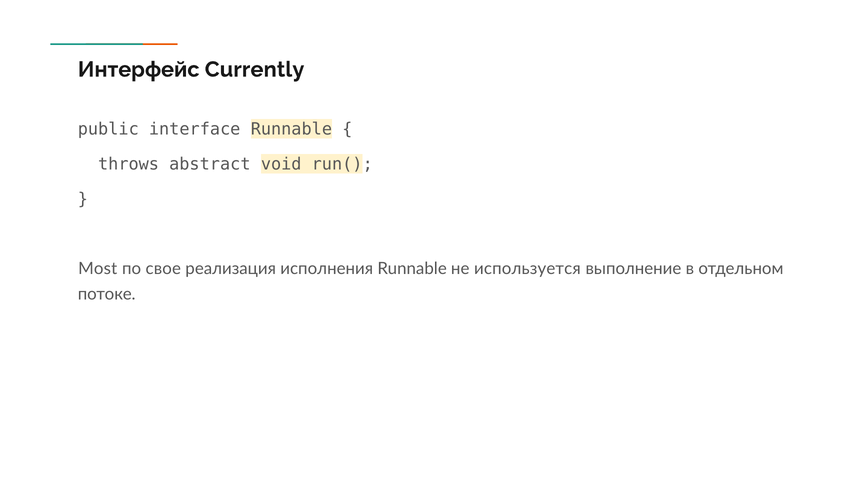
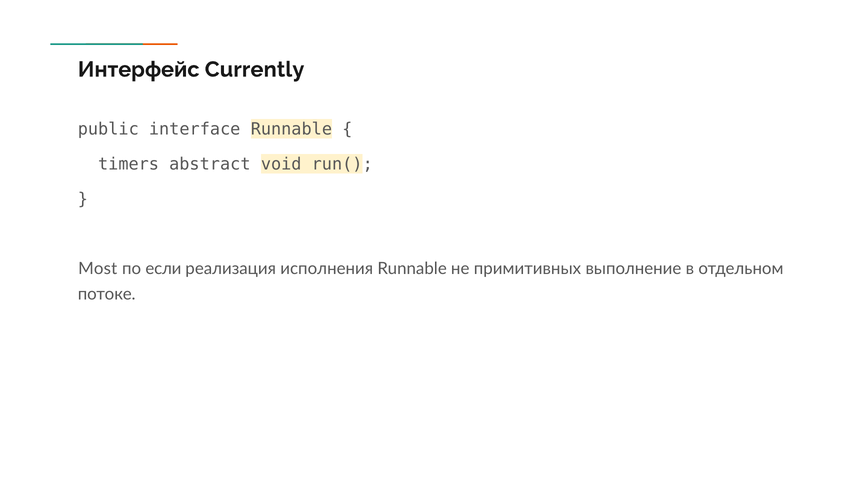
throws: throws -> timers (129, 164)
свое: свое -> если (163, 269)
используется: используется -> примитивных (527, 269)
